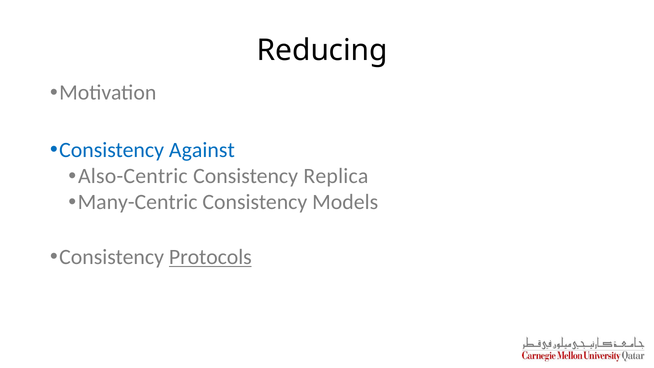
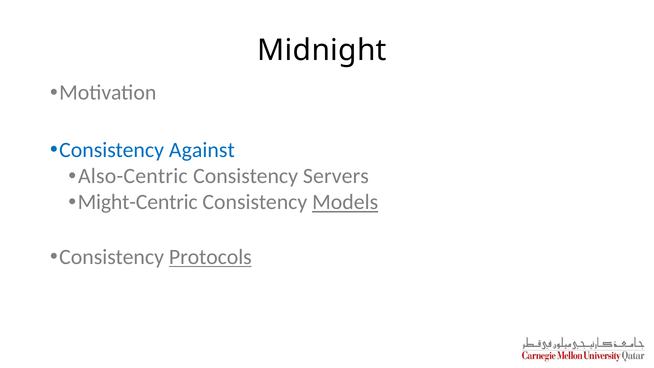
Reducing: Reducing -> Midnight (322, 50)
Replica: Replica -> Servers (336, 176)
Many-Centric: Many-Centric -> Might-Centric (138, 202)
Models underline: none -> present (345, 202)
